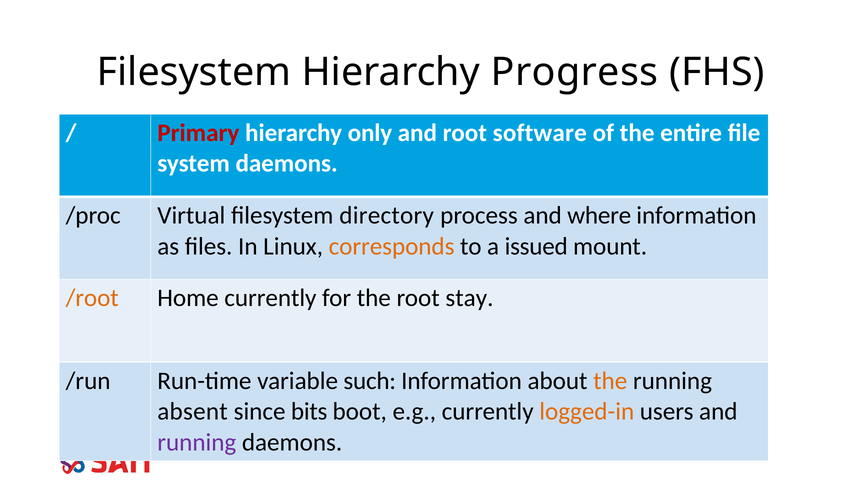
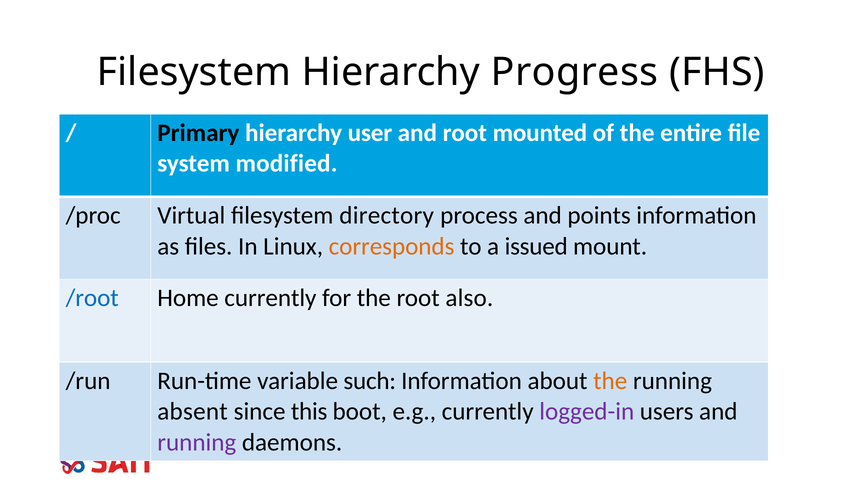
Primary colour: red -> black (198, 133)
only: only -> user (370, 133)
software: software -> mounted (540, 133)
system daemons: daemons -> modified (286, 164)
where: where -> points (599, 215)
/root colour: orange -> blue (92, 298)
stay: stay -> also (469, 298)
bits: bits -> this (309, 411)
logged-in colour: orange -> purple (587, 411)
